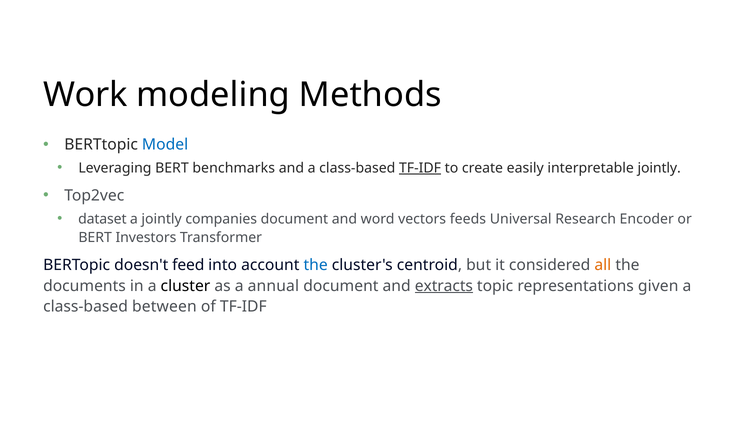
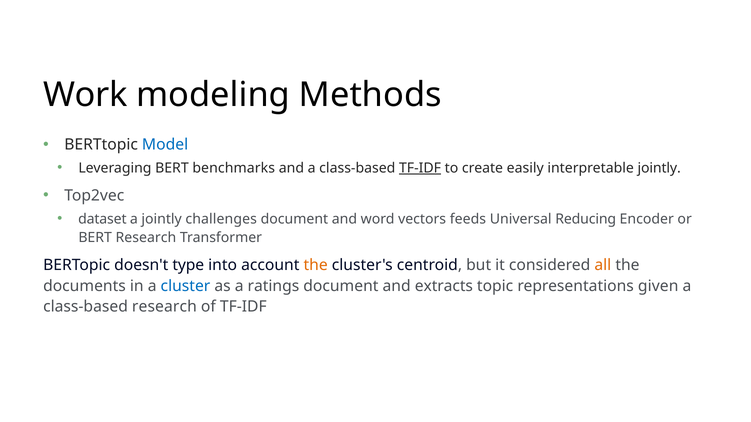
companies: companies -> challenges (221, 219)
Research: Research -> Reducing (586, 219)
BERT Investors: Investors -> Research (146, 238)
feed: feed -> type (188, 265)
the colour: blue -> orange (316, 265)
cluster colour: black -> blue (185, 286)
annual: annual -> ratings (273, 286)
extracts underline: present -> none (444, 286)
class-based between: between -> research (164, 307)
